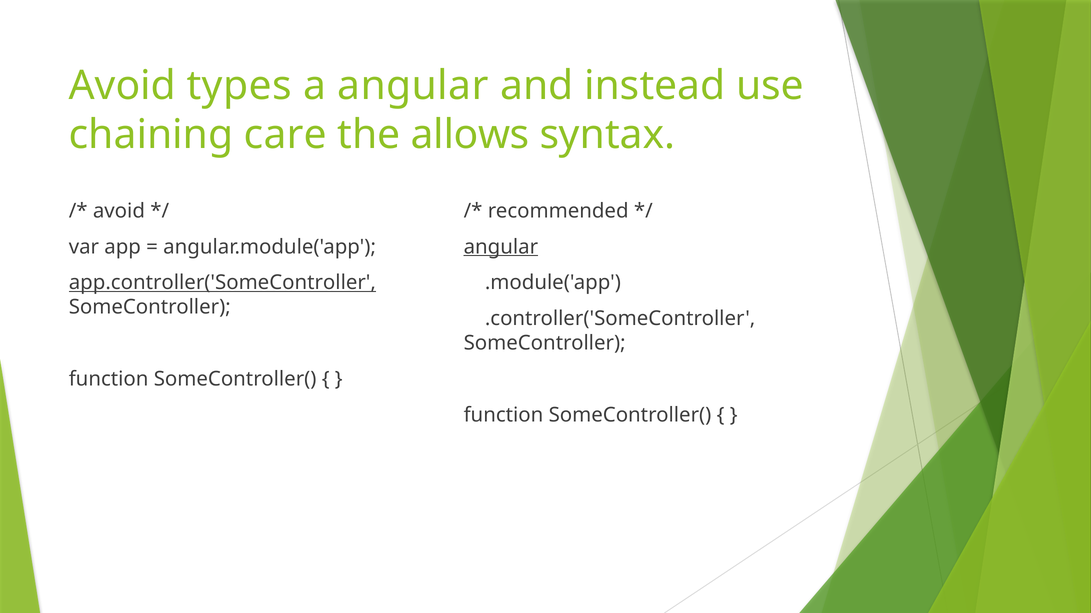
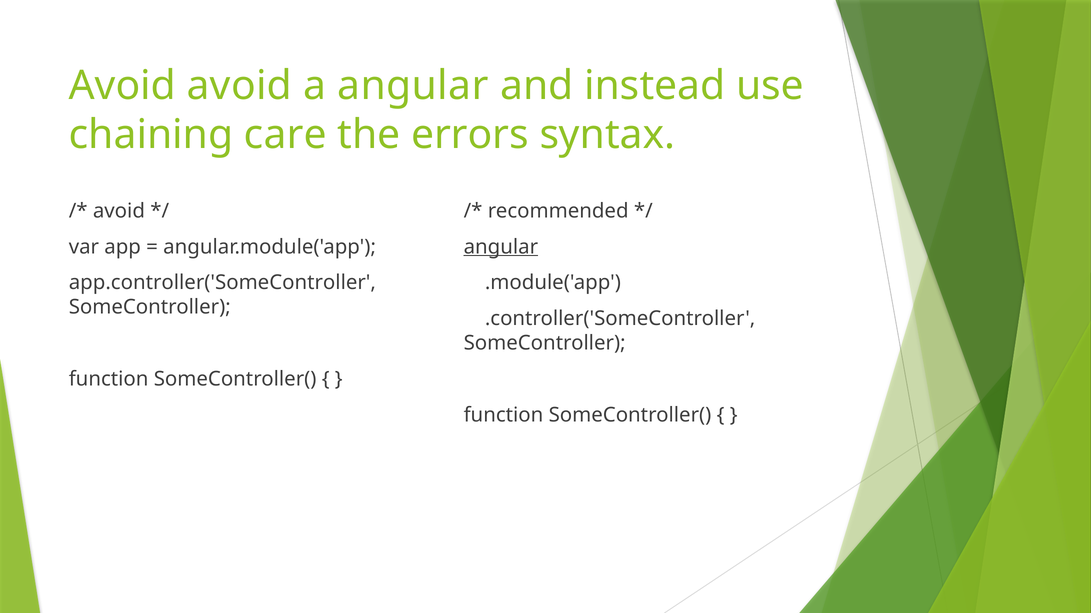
Avoid types: types -> avoid (239, 86)
allows: allows -> errors (470, 135)
app.controller('SomeController underline: present -> none (222, 283)
